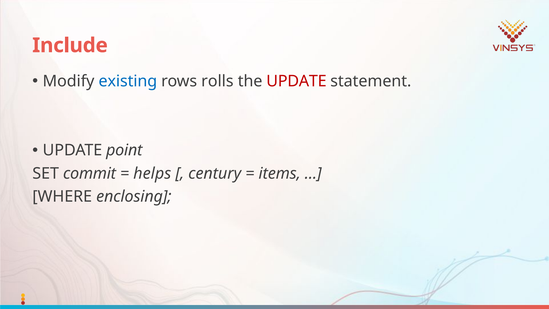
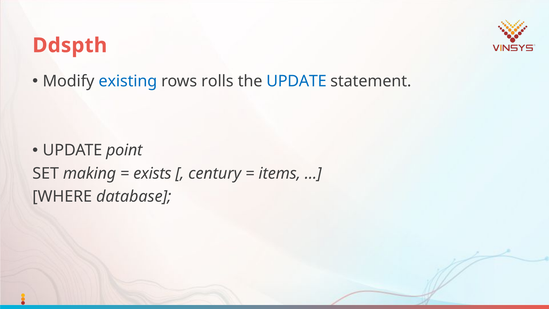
Include: Include -> Ddspth (70, 45)
UPDATE colour: red -> blue (296, 81)
commit: commit -> making (90, 173)
helps: helps -> exists (152, 173)
enclosing: enclosing -> database (134, 196)
